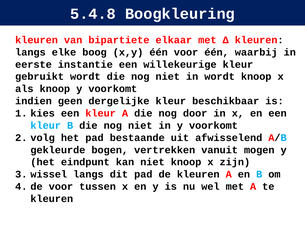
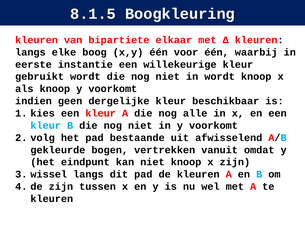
5.4.8: 5.4.8 -> 8.1.5 (93, 14)
door: door -> alle (195, 113)
mogen: mogen -> omdat (259, 150)
de voor: voor -> zijn (61, 186)
